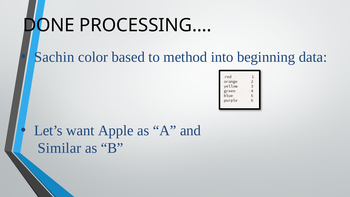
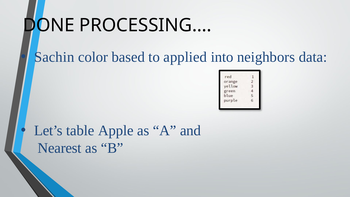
method: method -> applied (185, 57)
beginning: beginning -> neighbors (266, 57)
want: want -> table (80, 130)
Similar: Similar -> Nearest (60, 148)
